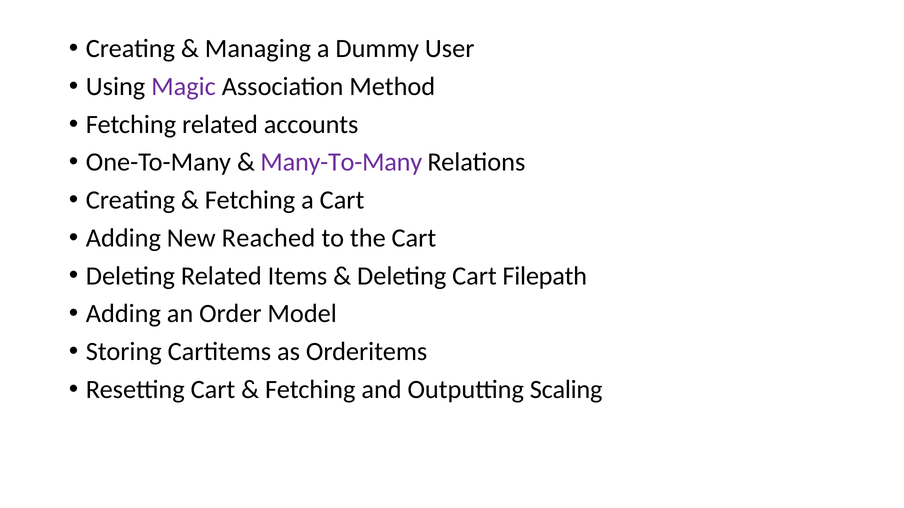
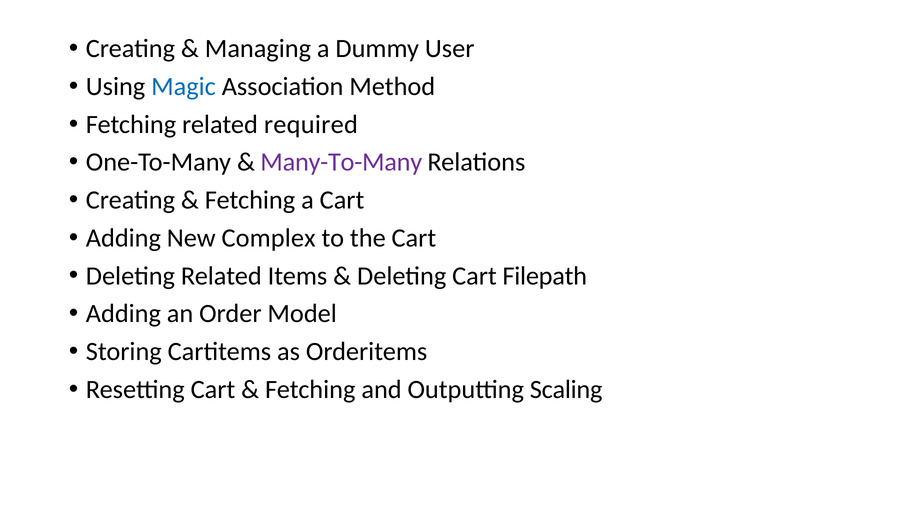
Magic colour: purple -> blue (183, 87)
accounts: accounts -> required (311, 124)
Reached: Reached -> Complex (269, 238)
